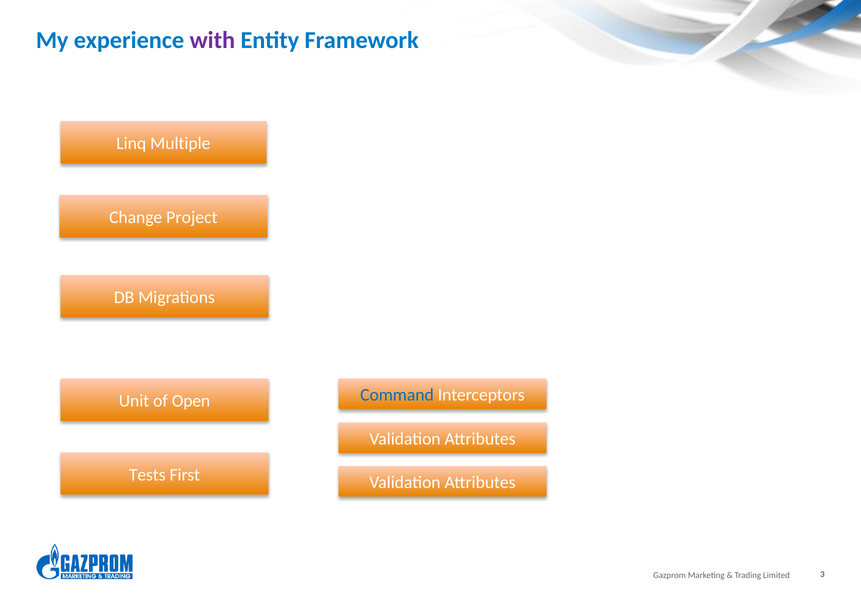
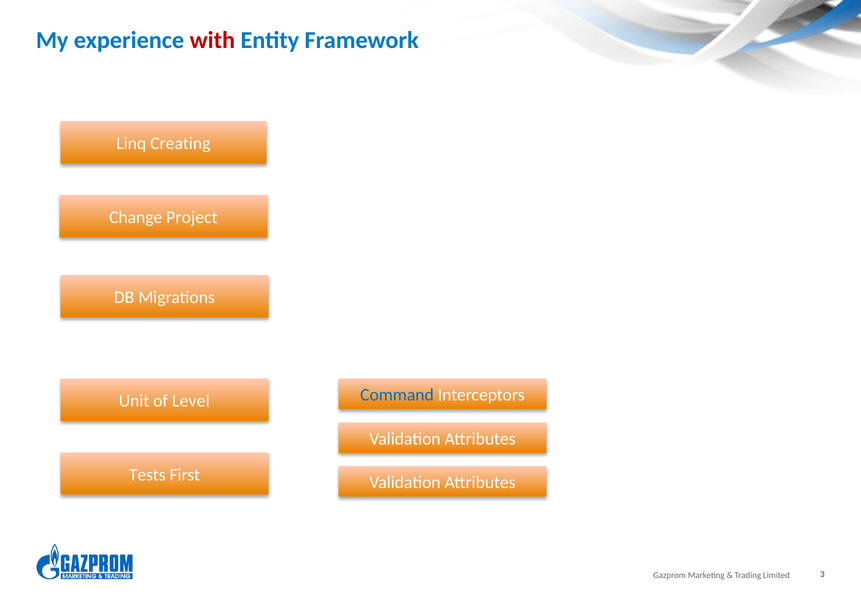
with colour: purple -> red (212, 40)
Multiple: Multiple -> Creating (180, 144)
Open: Open -> Level (191, 401)
